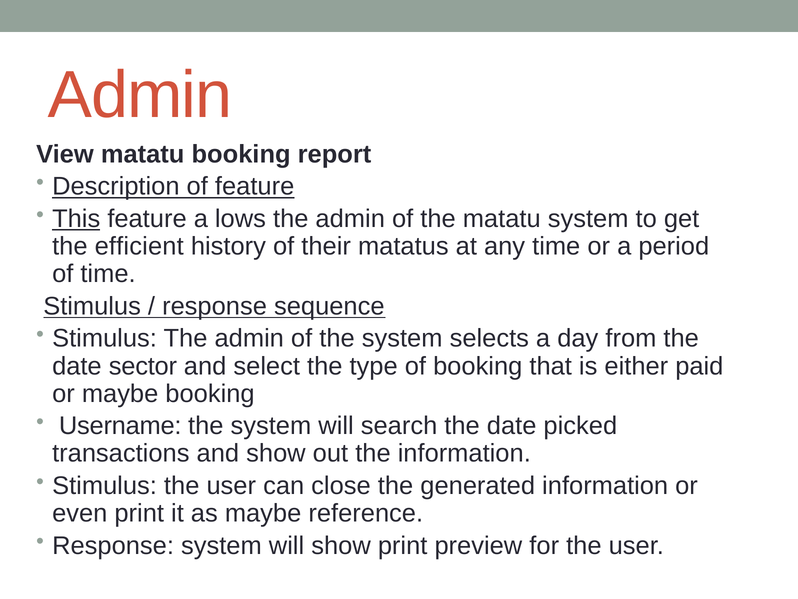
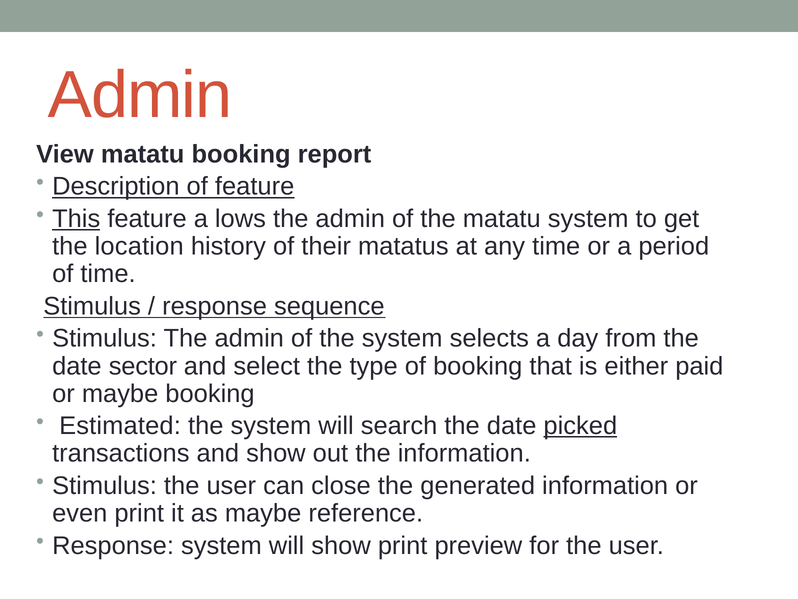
efficient: efficient -> location (139, 246)
Username: Username -> Estimated (120, 426)
picked underline: none -> present (580, 426)
